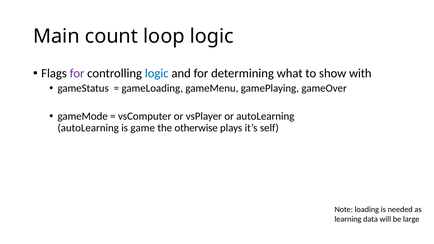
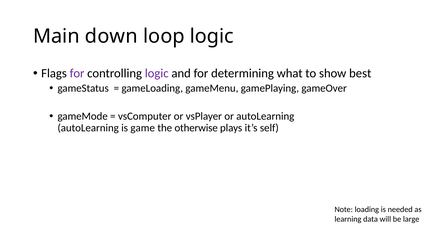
count: count -> down (111, 36)
logic colour: blue -> purple (157, 73)
with: with -> best (360, 73)
